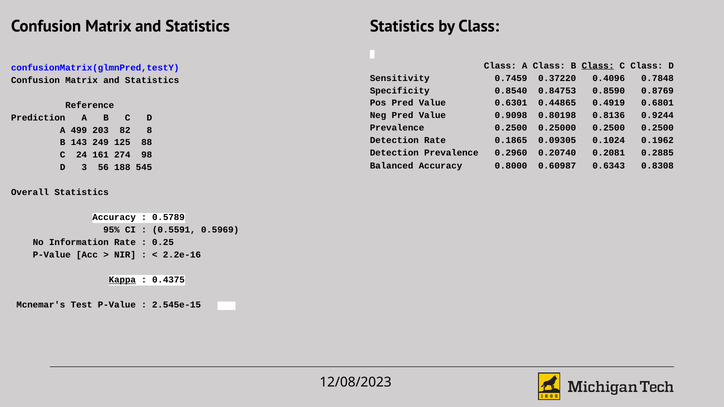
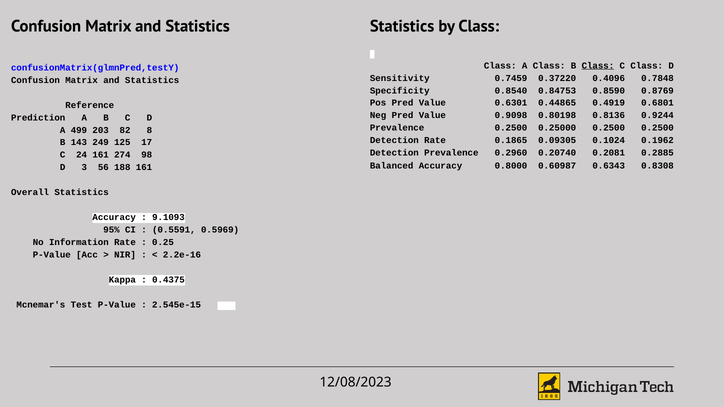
88: 88 -> 17 (147, 143)
188 545: 545 -> 161 (144, 168)
0.5789: 0.5789 -> 9.1093 (168, 218)
Kappa underline: present -> none (122, 280)
